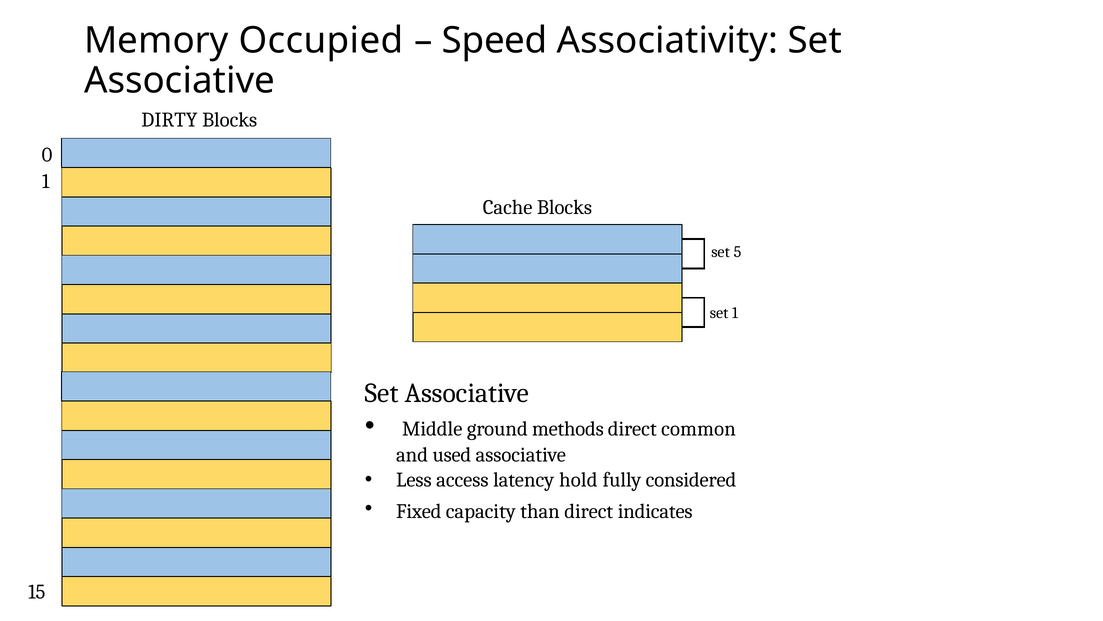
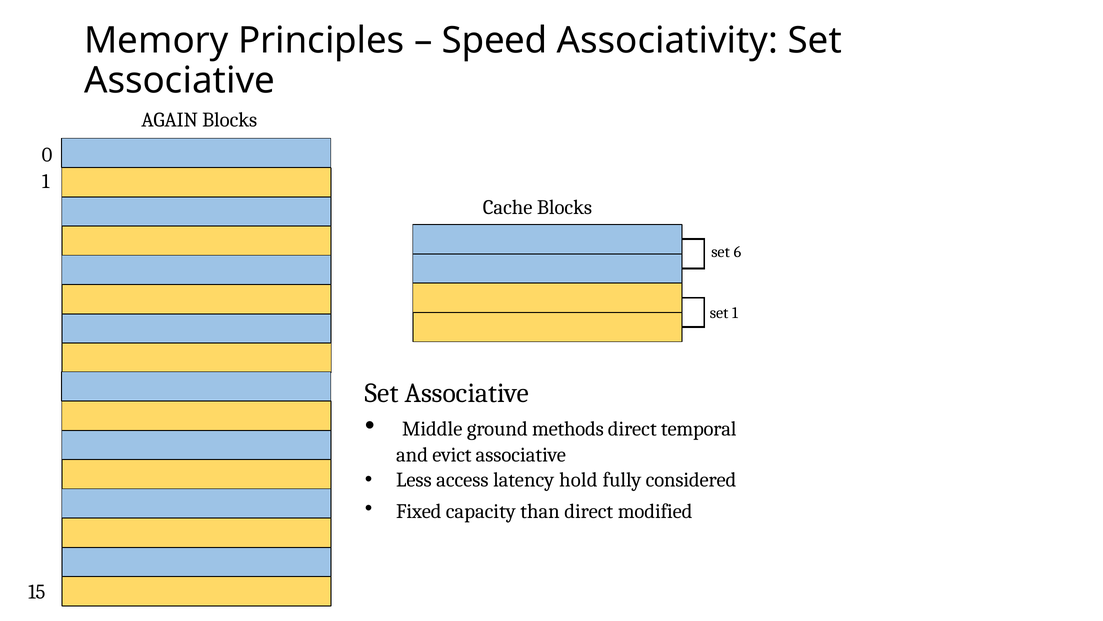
Occupied: Occupied -> Principles (321, 41)
DIRTY: DIRTY -> AGAIN (170, 120)
5: 5 -> 6 (738, 252)
common: common -> temporal (699, 428)
used: used -> evict (452, 455)
indicates: indicates -> modified (655, 511)
